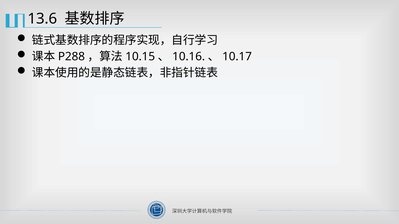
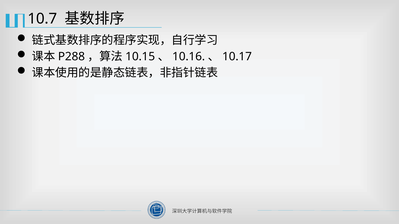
13.6: 13.6 -> 10.7 (42, 19)
